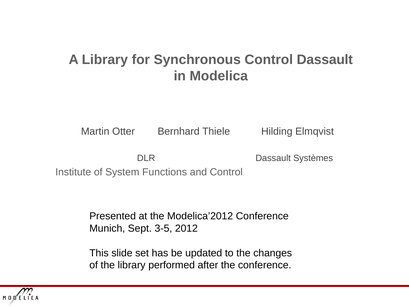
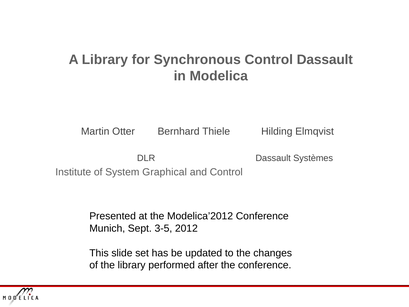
Functions: Functions -> Graphical (165, 172)
